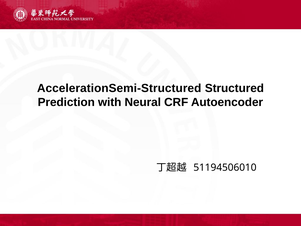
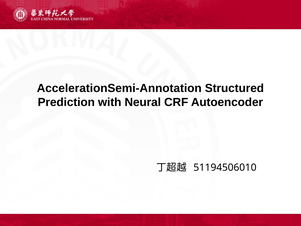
AccelerationSemi-Structured: AccelerationSemi-Structured -> AccelerationSemi-Annotation (119, 88)
